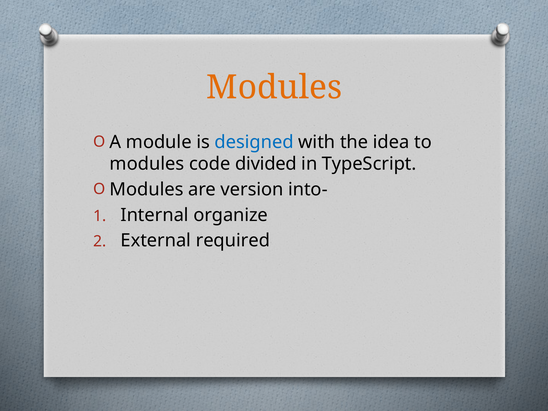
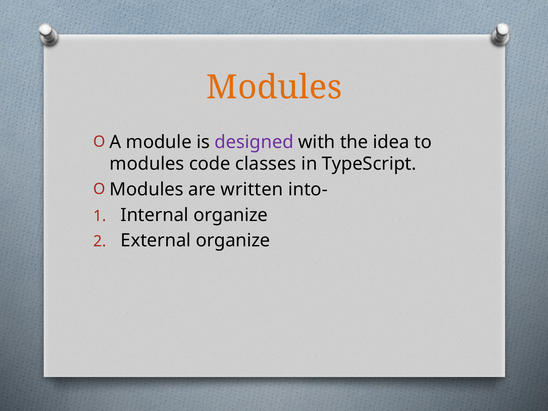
designed colour: blue -> purple (254, 142)
divided: divided -> classes (266, 164)
version: version -> written (252, 189)
External required: required -> organize (233, 241)
